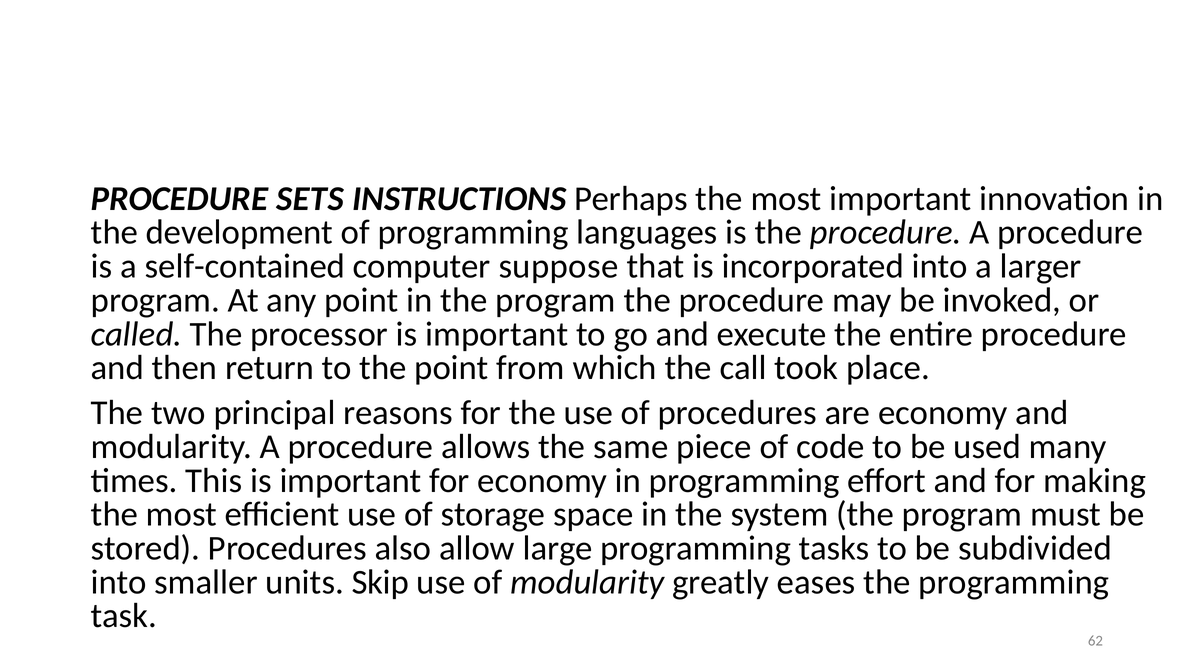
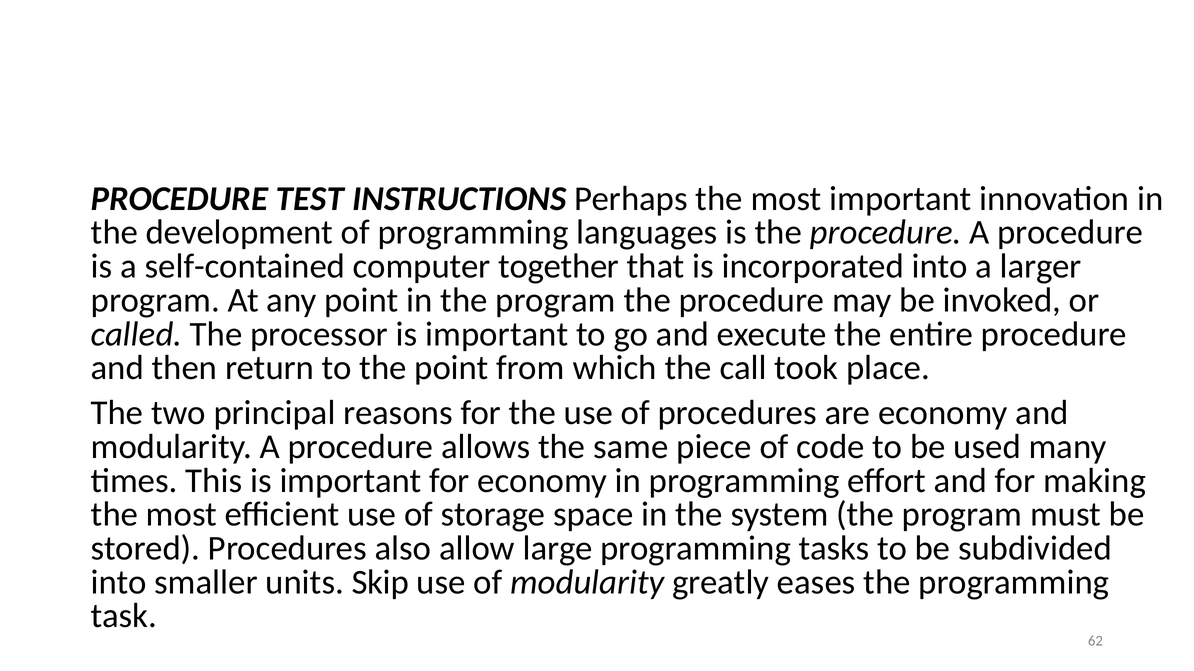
SETS: SETS -> TEST (310, 199)
suppose: suppose -> together (559, 267)
